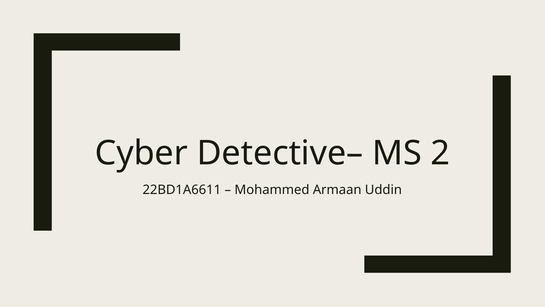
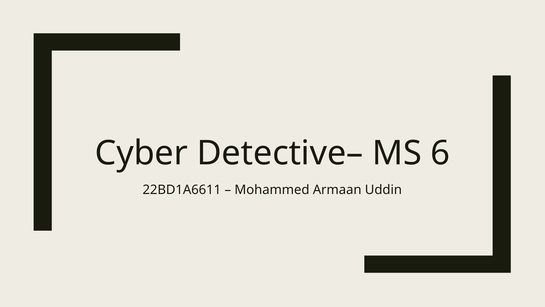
2: 2 -> 6 (440, 153)
